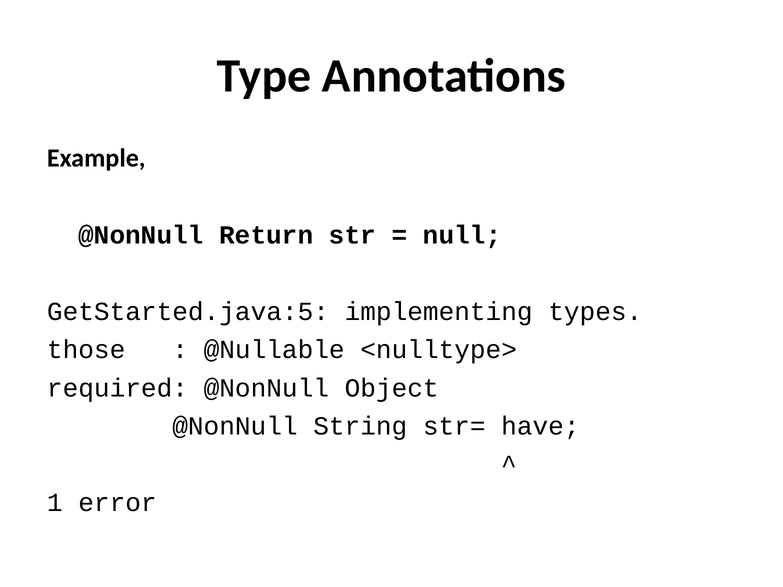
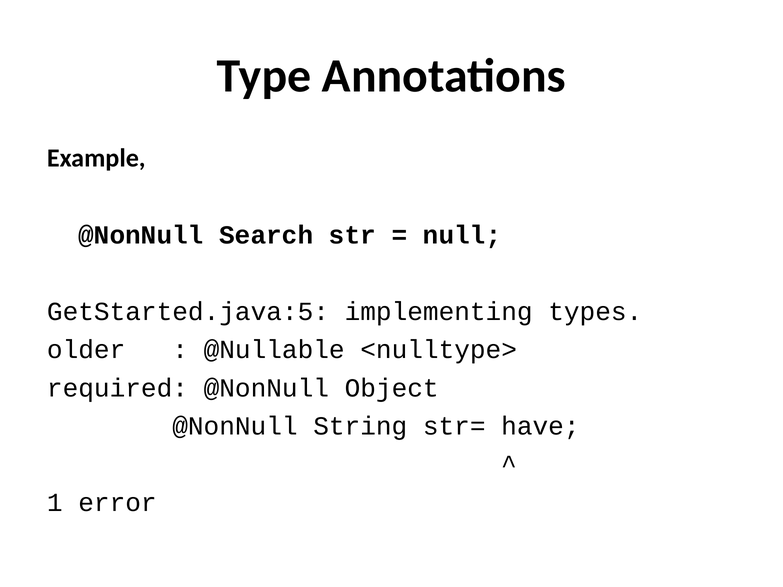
Return: Return -> Search (266, 235)
those: those -> older (86, 350)
